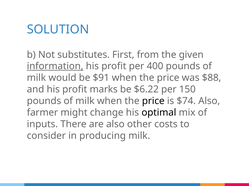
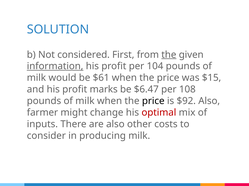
substitutes: substitutes -> considered (84, 55)
the underline: none -> present (169, 55)
400: 400 -> 104 (155, 66)
$91: $91 -> $61 (101, 78)
$88: $88 -> $15 (212, 78)
$6.22: $6.22 -> $6.47 (146, 90)
150: 150 -> 108 (187, 90)
$74: $74 -> $92 (186, 101)
optimal colour: black -> red (159, 113)
